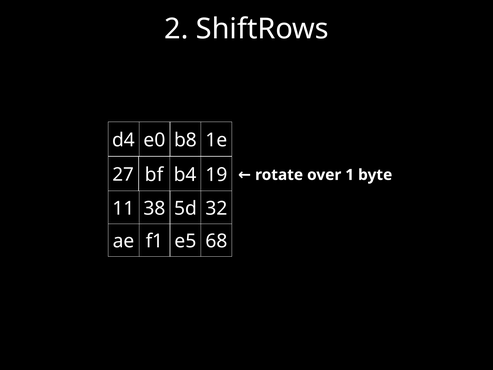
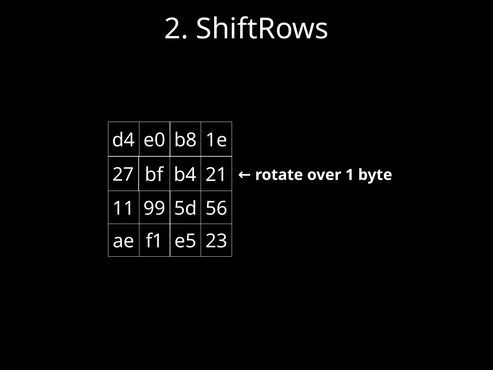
19: 19 -> 21 (216, 175)
38: 38 -> 99 (155, 208)
32: 32 -> 56 (216, 208)
68: 68 -> 23 (216, 241)
